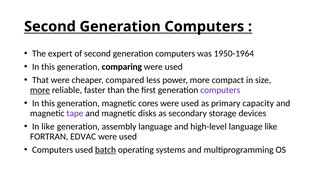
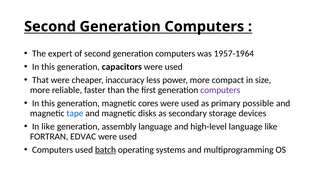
1950-1964: 1950-1964 -> 1957-1964 (234, 53)
comparing: comparing -> capacitors (122, 67)
compared: compared -> inaccuracy (125, 80)
more underline: present -> none (40, 90)
capacity: capacity -> possible (258, 103)
tape colour: purple -> blue (75, 113)
